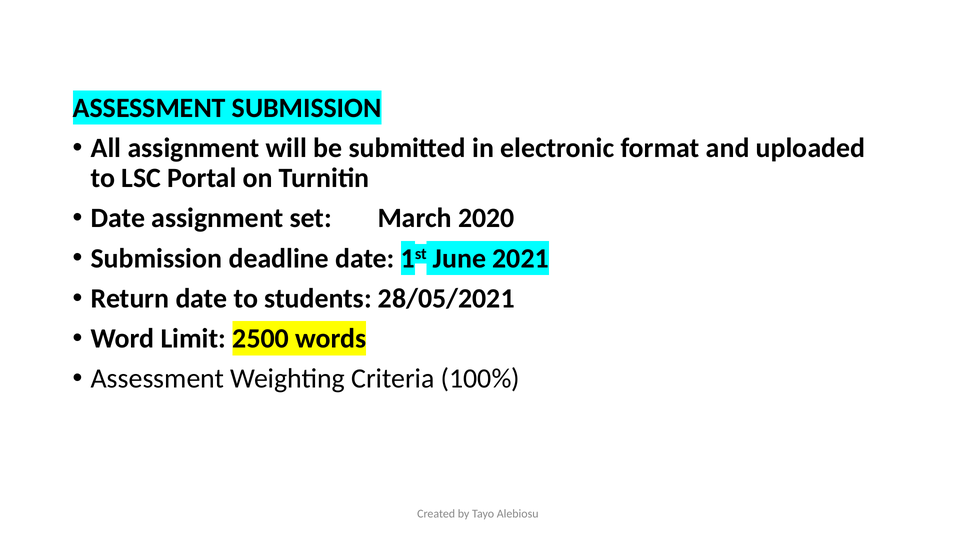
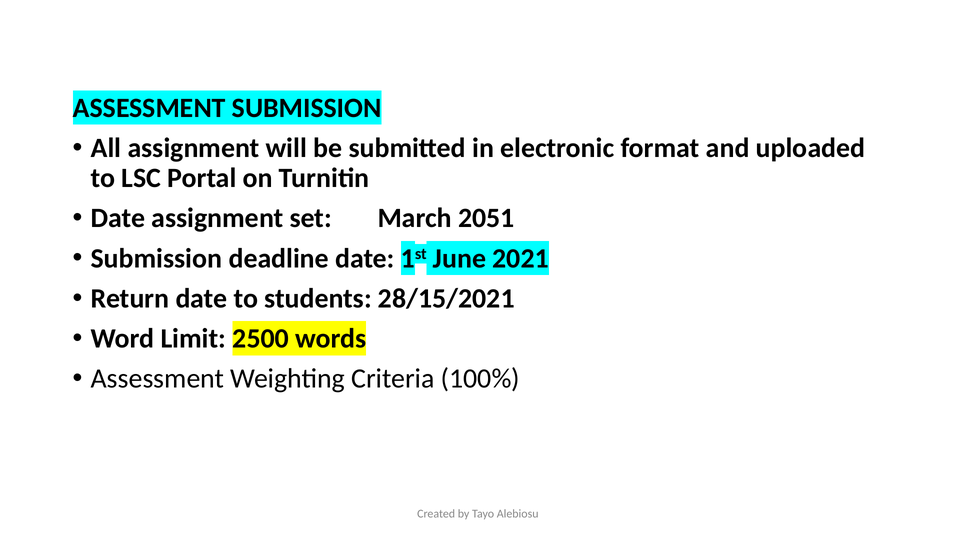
2020: 2020 -> 2051 (486, 218)
28/05/2021: 28/05/2021 -> 28/15/2021 (446, 298)
